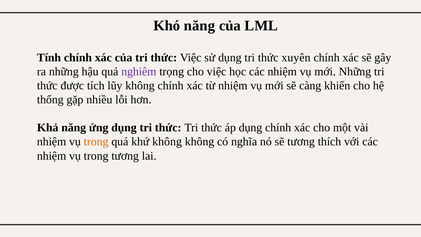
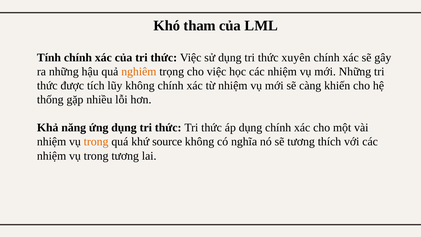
Khó năng: năng -> tham (200, 25)
nghiêm colour: purple -> orange (139, 71)
khứ không: không -> source (167, 142)
